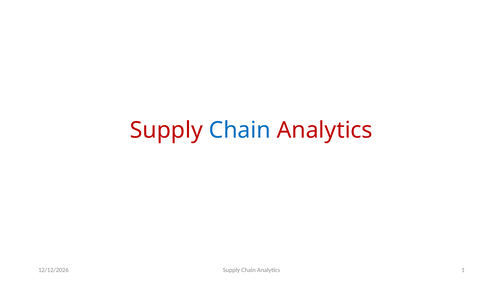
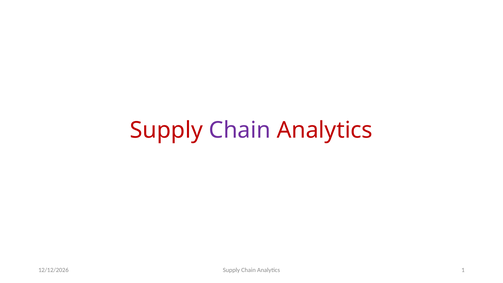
Chain colour: blue -> purple (240, 130)
